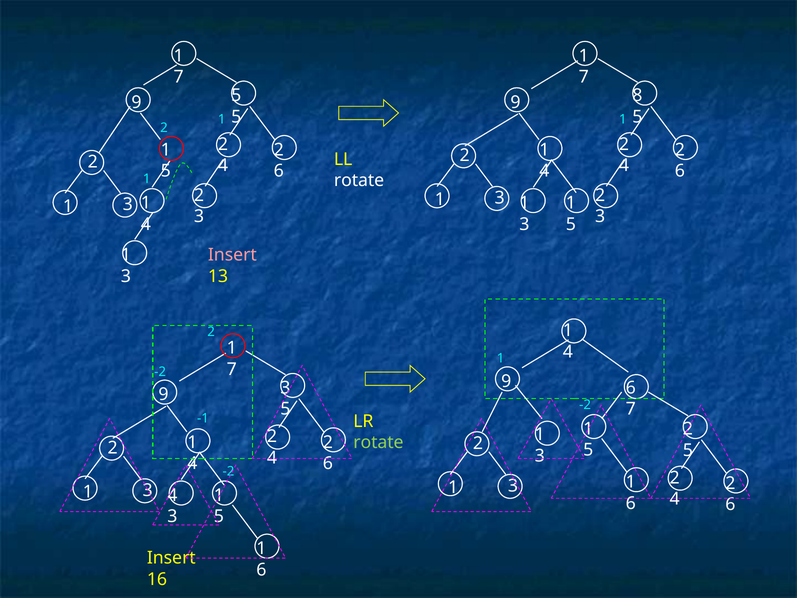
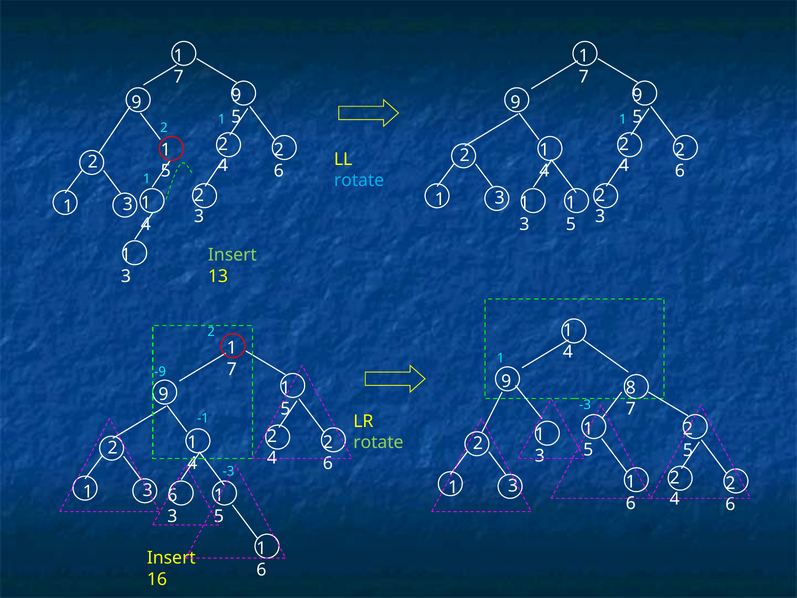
5: 5 -> 9 (236, 96)
8: 8 -> 9 (637, 96)
rotate colour: white -> light blue (359, 180)
Insert colour: pink -> light green (232, 255)
-2: -2 -> -9 (160, 372)
9 6: 6 -> 8 (631, 388)
9 3: 3 -> 1 (285, 388)
-2: -2 -> -3 (585, 405)
-2: -2 -> -3 (229, 471)
4: 4 -> 6 (172, 495)
